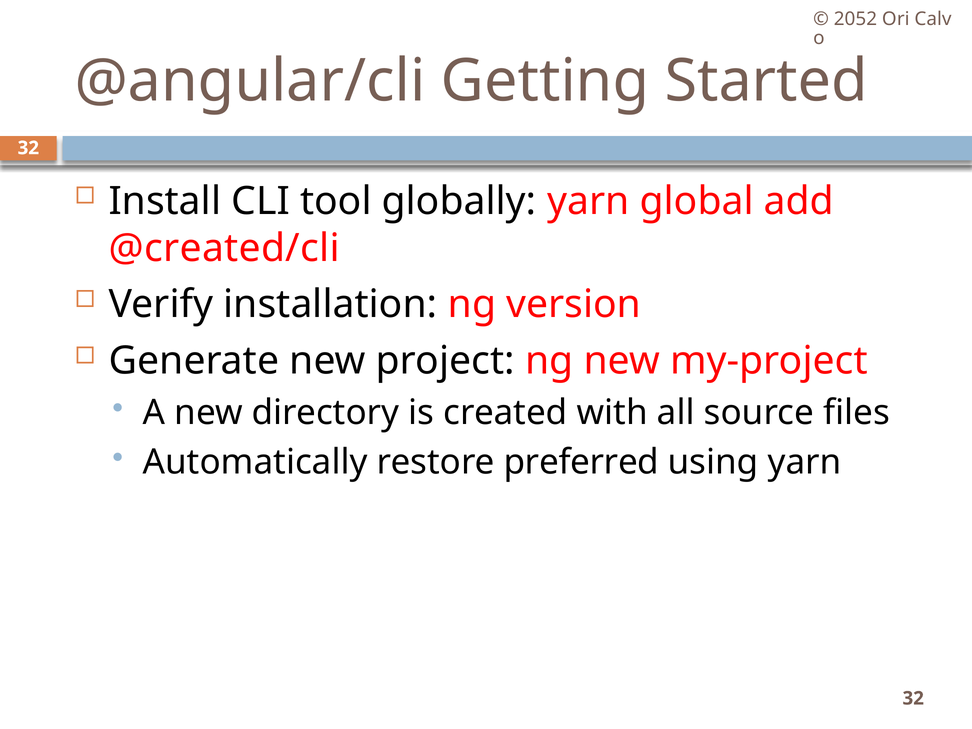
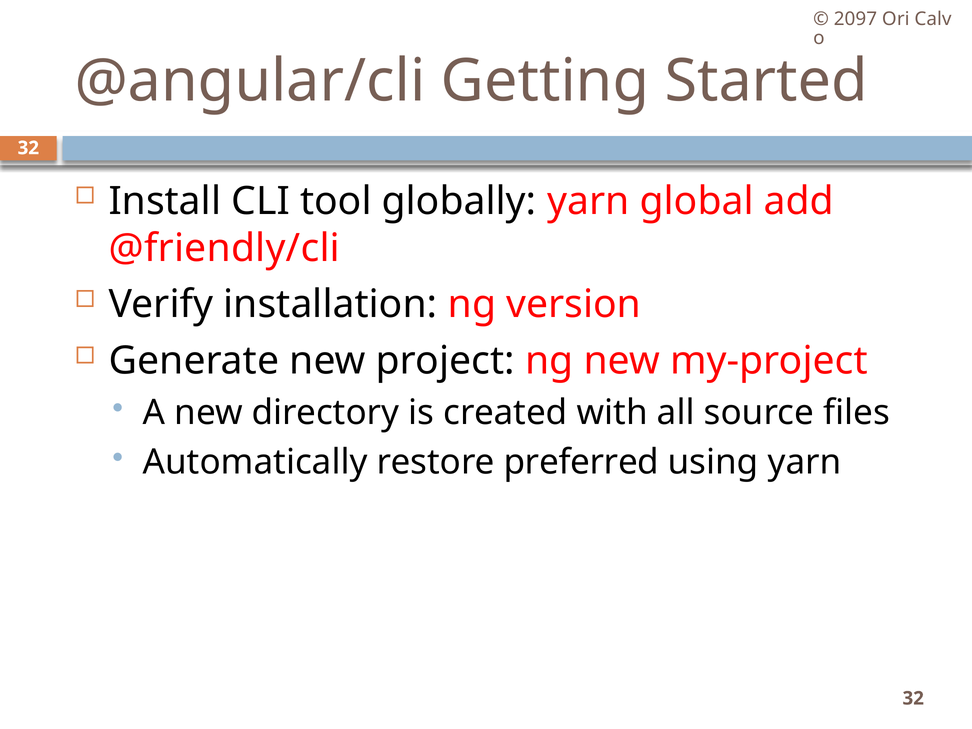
2052: 2052 -> 2097 (855, 19)
@created/cli: @created/cli -> @friendly/cli (224, 248)
